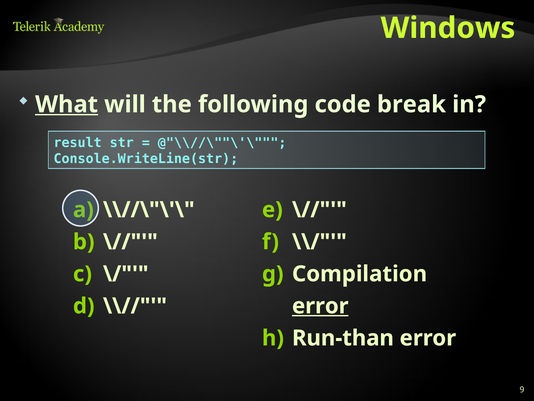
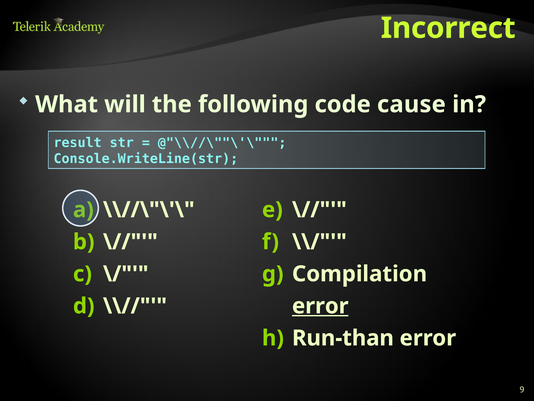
Windows: Windows -> Incorrect (448, 28)
What underline: present -> none (67, 104)
break: break -> cause (411, 104)
